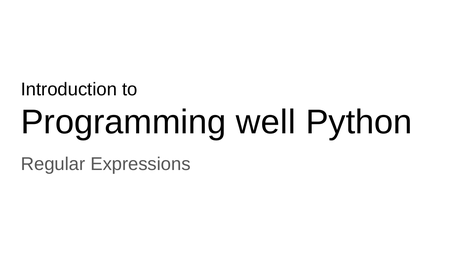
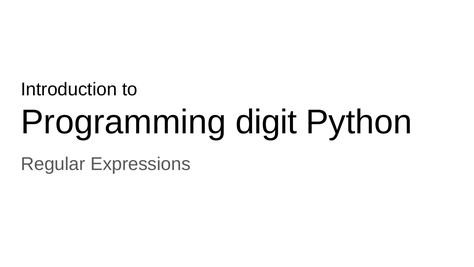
well: well -> digit (266, 122)
